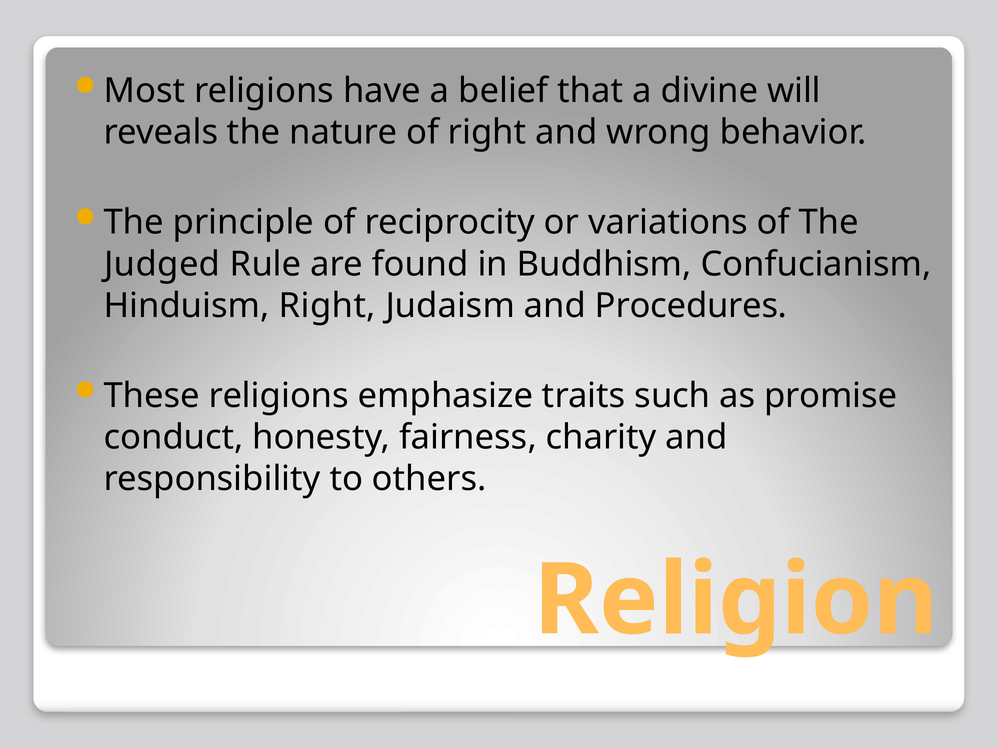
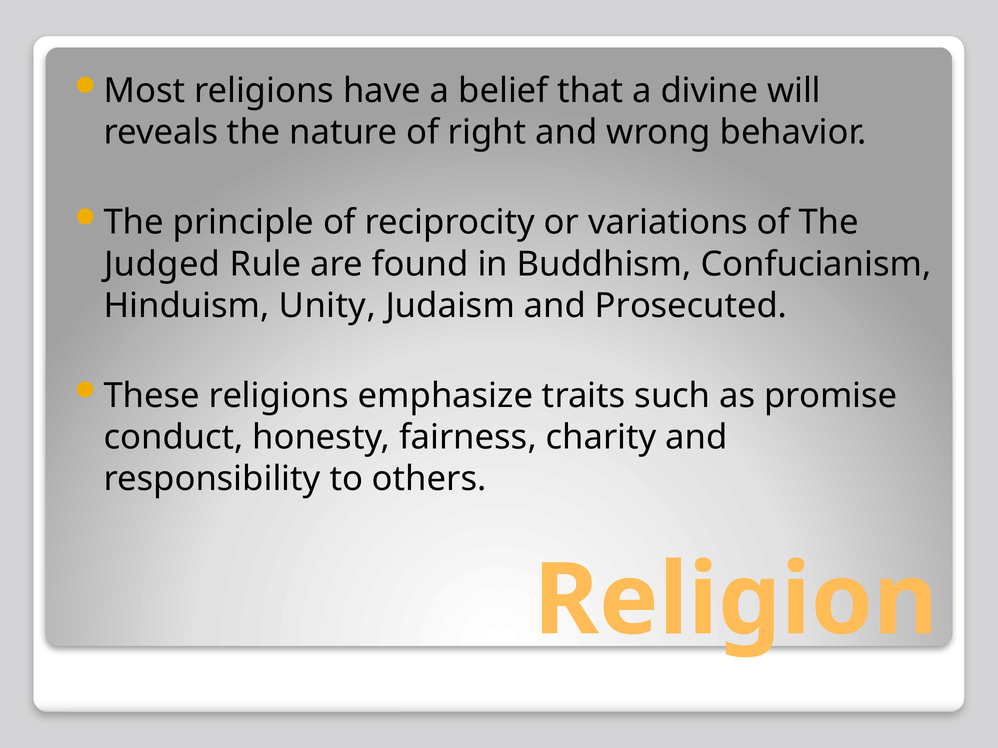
Hinduism Right: Right -> Unity (327, 306)
Procedures: Procedures -> Prosecuted (691, 306)
